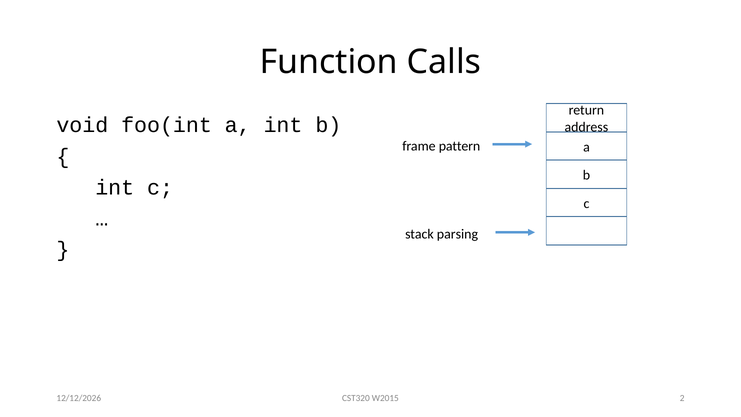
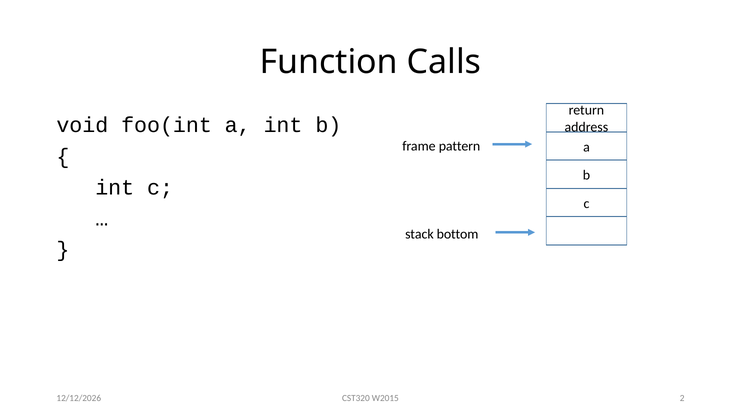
parsing: parsing -> bottom (458, 234)
